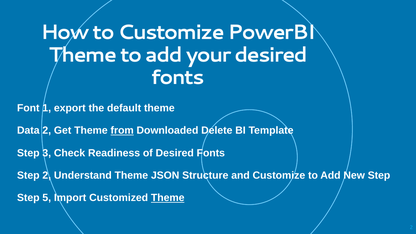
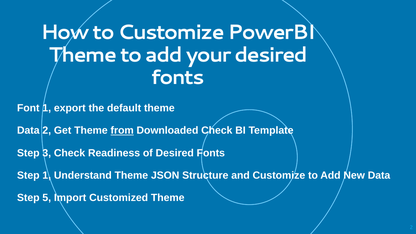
Downloaded Delete: Delete -> Check (217, 130)
Step 2: 2 -> 1 (47, 175)
New Step: Step -> Data (379, 175)
Theme underline: present -> none (168, 198)
